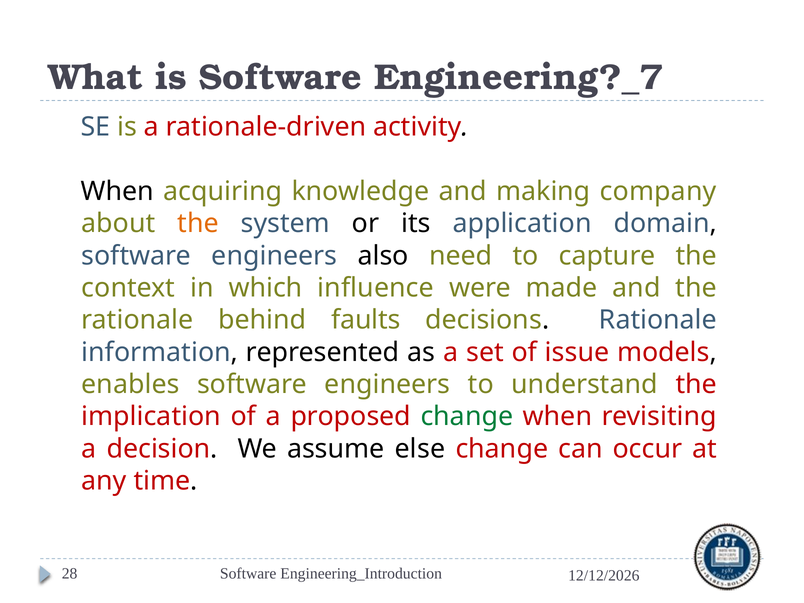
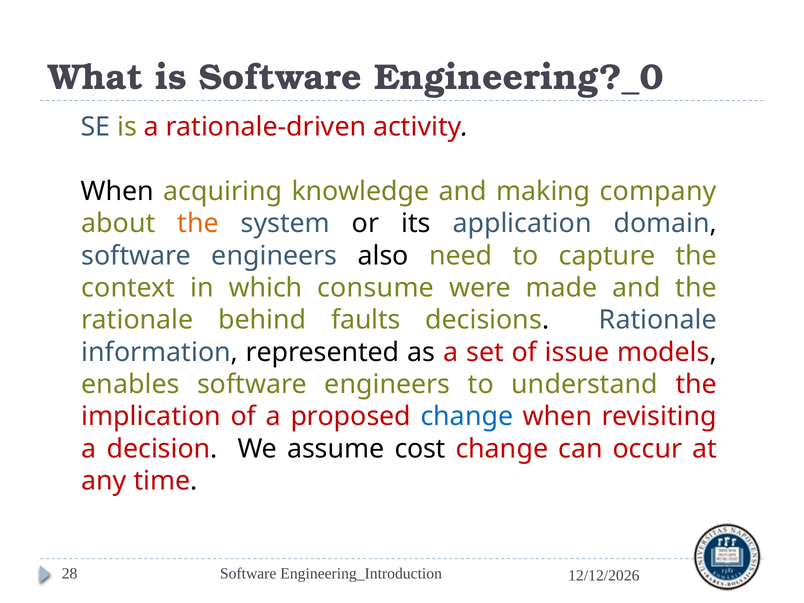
Engineering?_7: Engineering?_7 -> Engineering?_0 (519, 78)
influence: influence -> consume (376, 288)
change colour: green -> blue (467, 417)
else: else -> cost (420, 449)
